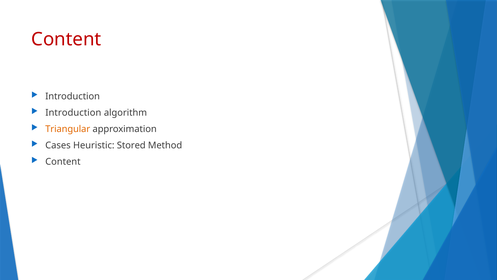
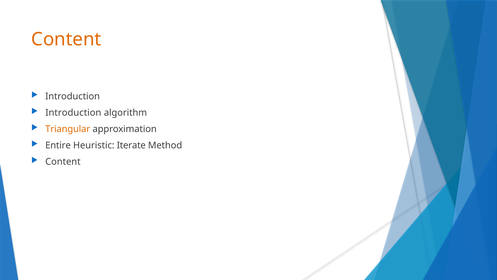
Content colour: red -> orange (66, 39)
Cases: Cases -> Entire (58, 145)
Stored: Stored -> Iterate (131, 145)
